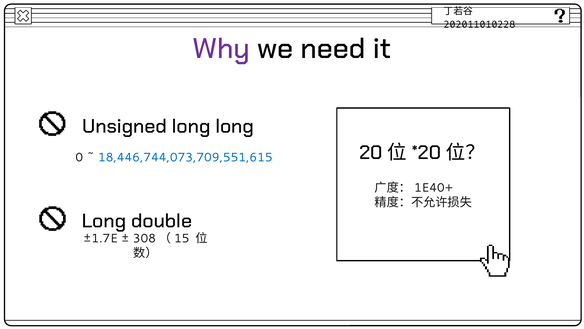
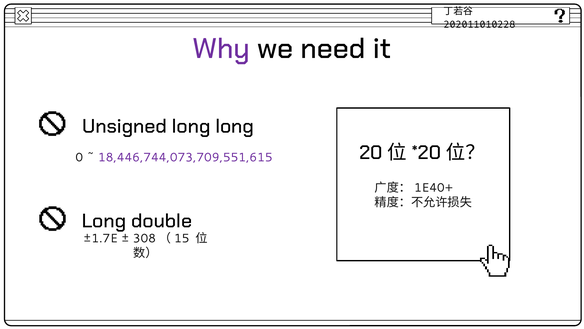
18,446,744,073,709,551,615 colour: blue -> purple (185, 157)
